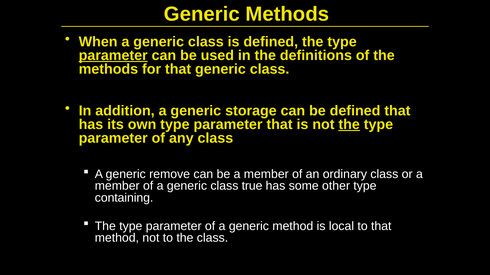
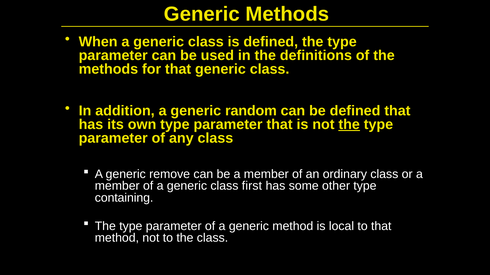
parameter underline: present -> none (113, 56)
storage: storage -> random (251, 111)
true: true -> first (252, 186)
